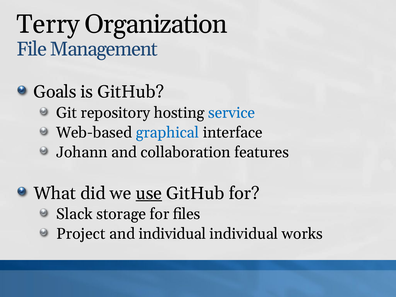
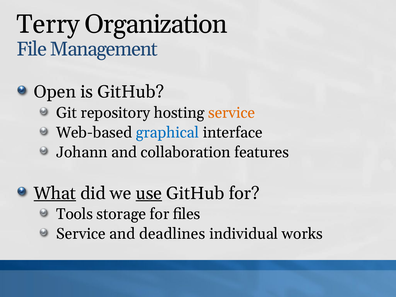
Goals: Goals -> Open (55, 92)
service colour: blue -> orange (232, 113)
What underline: none -> present (55, 193)
Slack: Slack -> Tools (75, 214)
Project: Project -> Service (81, 234)
and individual: individual -> deadlines (172, 234)
